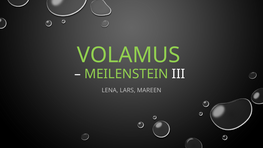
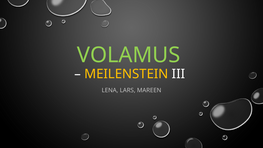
MEILENSTEIN colour: light green -> yellow (126, 74)
